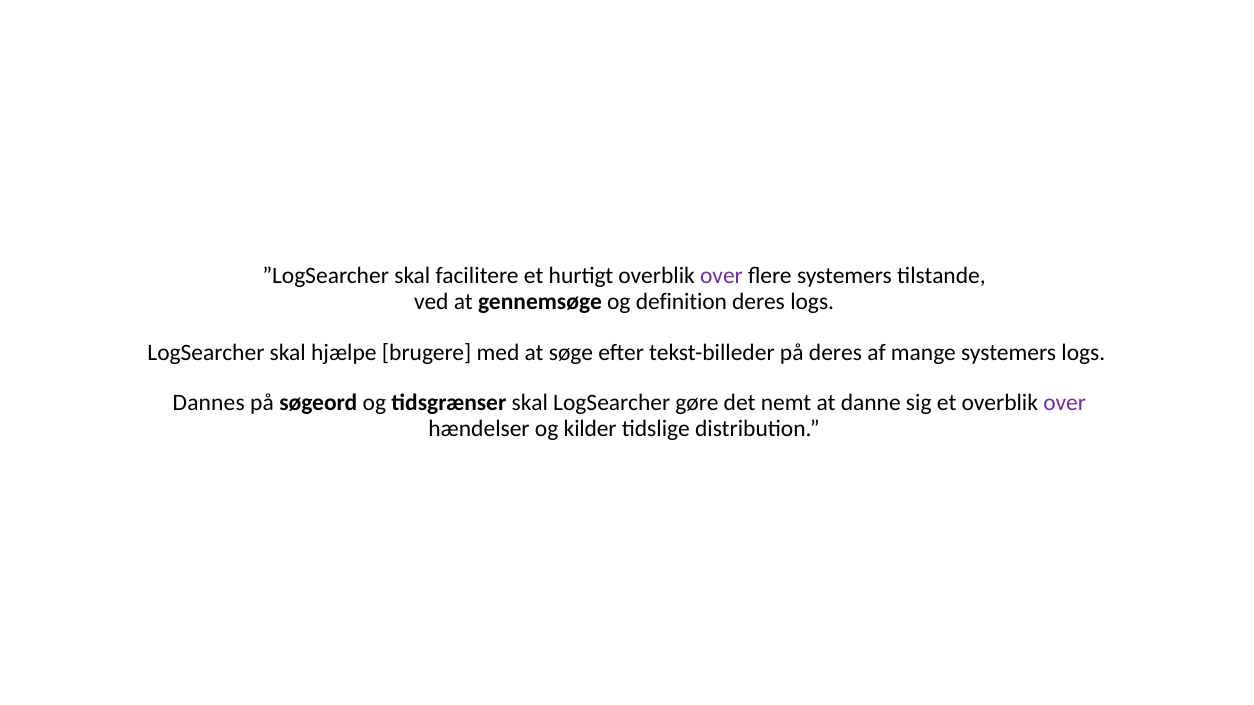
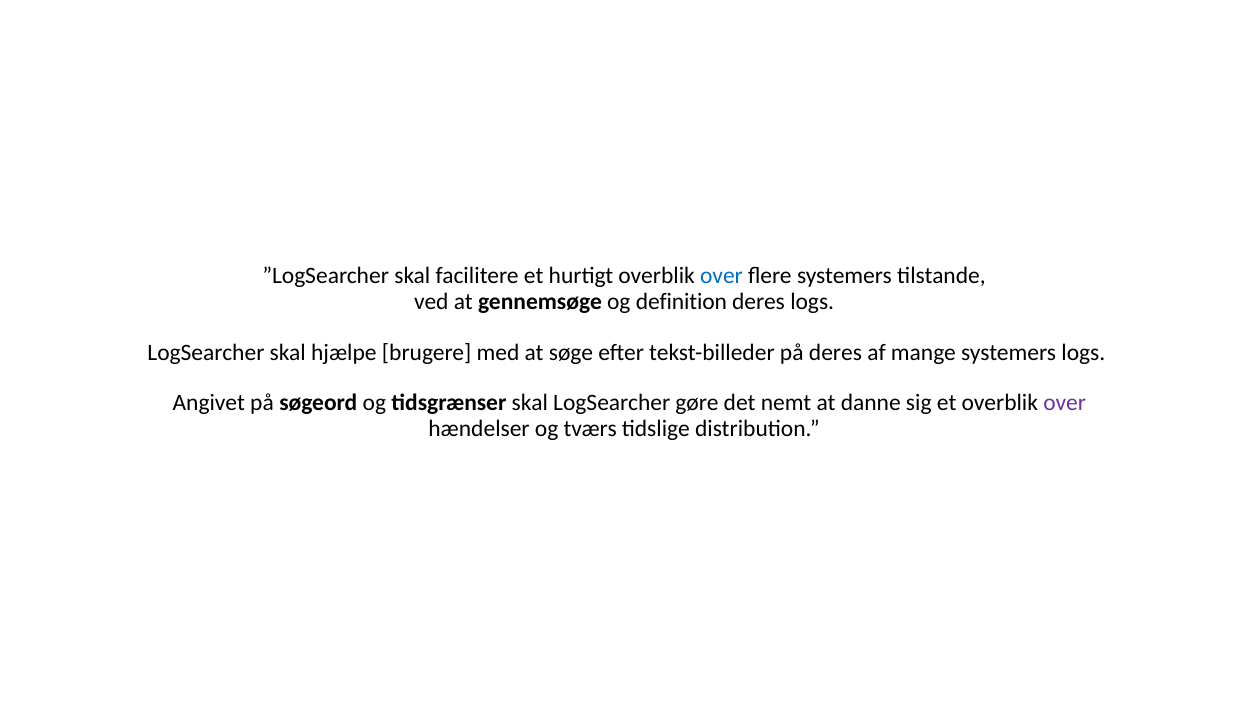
over colour: purple -> blue (721, 276)
Dannes: Dannes -> Angivet (209, 403)
kilder: kilder -> tværs (590, 429)
